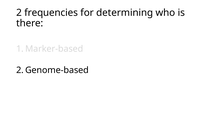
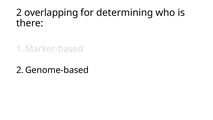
frequencies: frequencies -> overlapping (51, 13)
